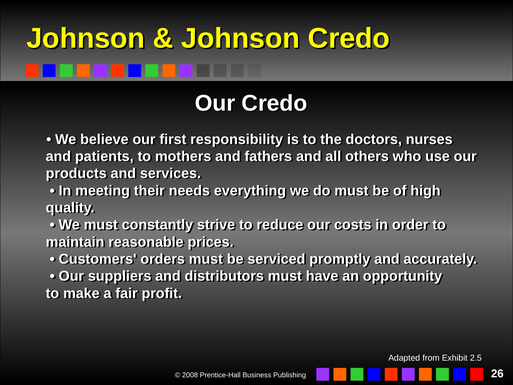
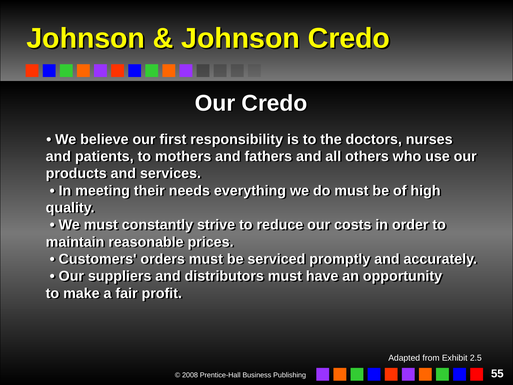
26: 26 -> 55 (497, 374)
